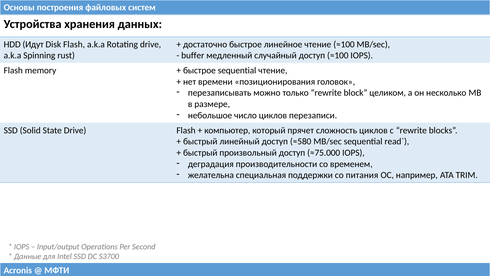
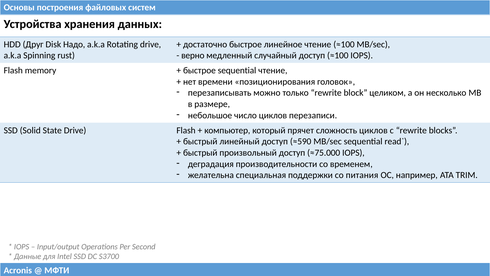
Идут: Идут -> Друг (33, 44)
Disk Flash: Flash -> Надо (74, 44)
buffer: buffer -> верно (193, 55)
≈580: ≈580 -> ≈590 (301, 141)
